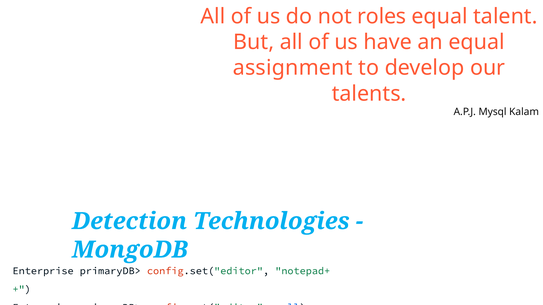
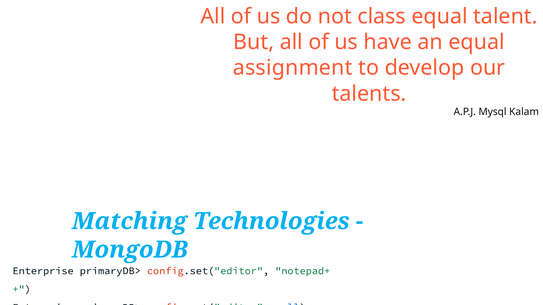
roles: roles -> class (382, 16)
Detection: Detection -> Matching (129, 222)
